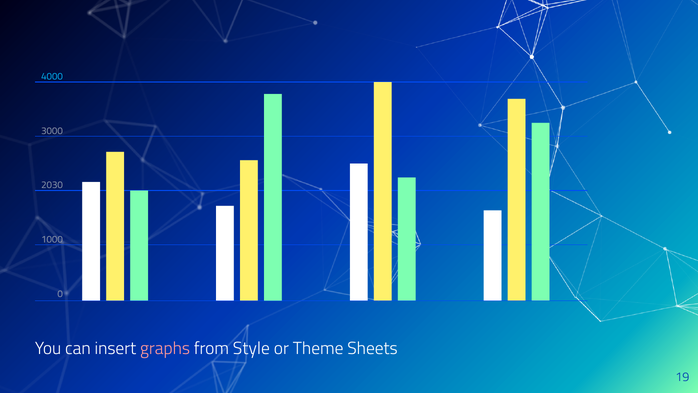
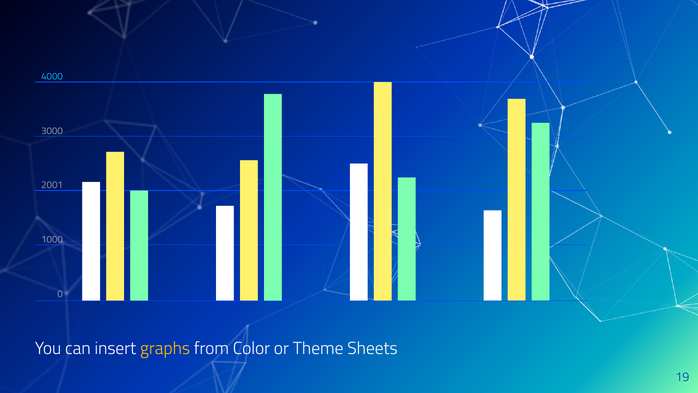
2030: 2030 -> 2001 (52, 185)
graphs colour: pink -> yellow (165, 348)
Style: Style -> Color (251, 348)
